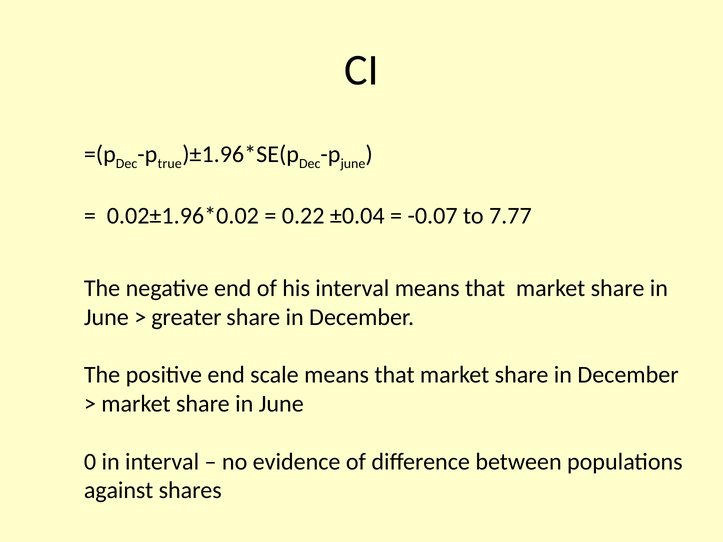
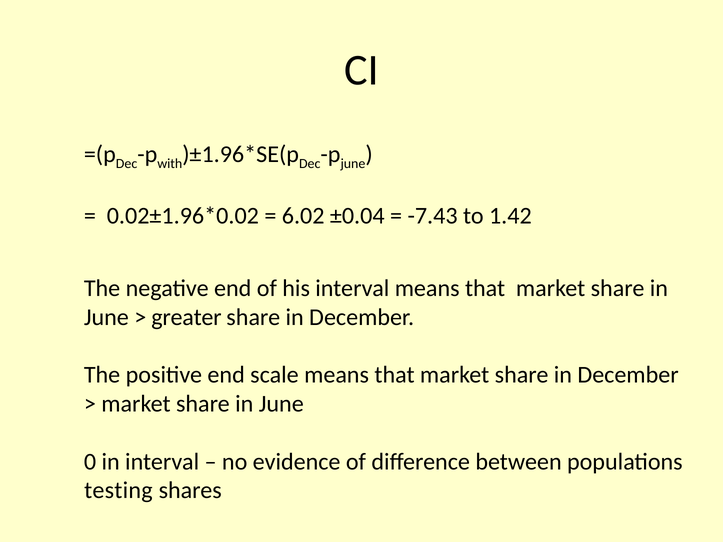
true: true -> with (170, 164)
0.22: 0.22 -> 6.02 (303, 216)
-0.07: -0.07 -> -7.43 (433, 216)
7.77: 7.77 -> 1.42 (510, 216)
against: against -> testing (118, 491)
